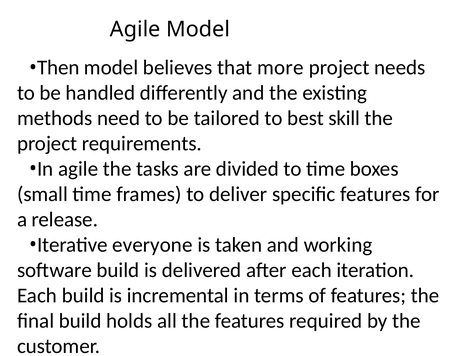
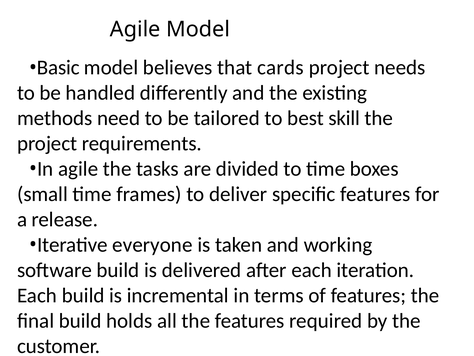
Then: Then -> Basic (58, 68)
more: more -> cards (280, 68)
